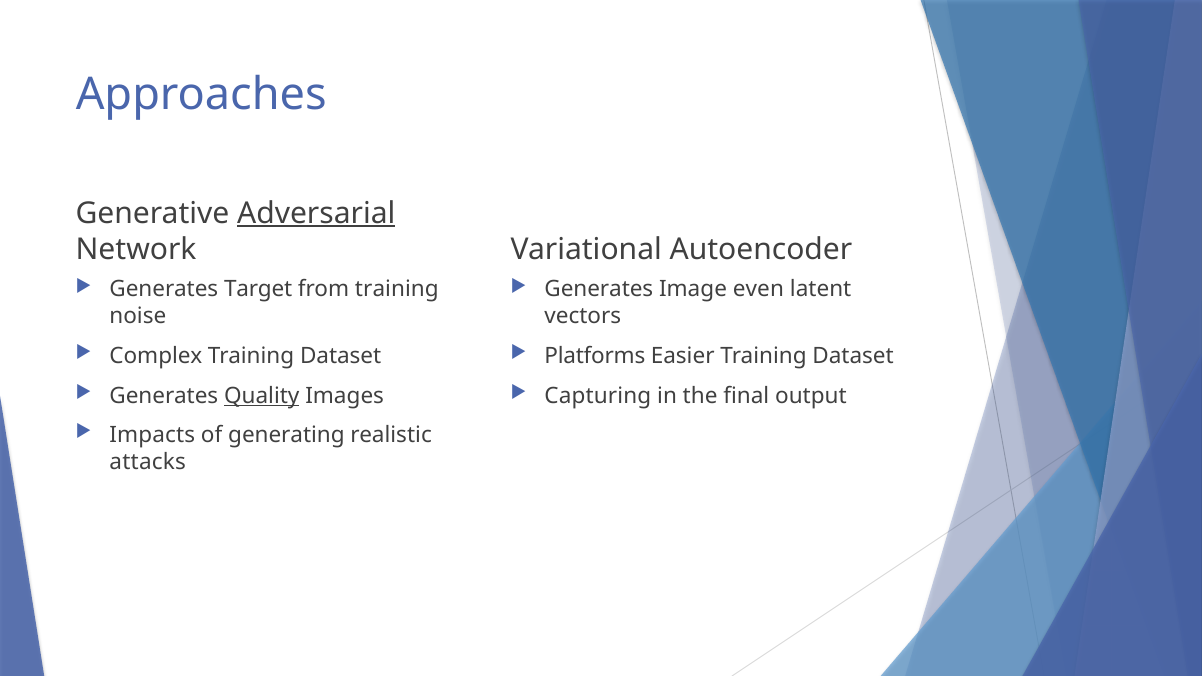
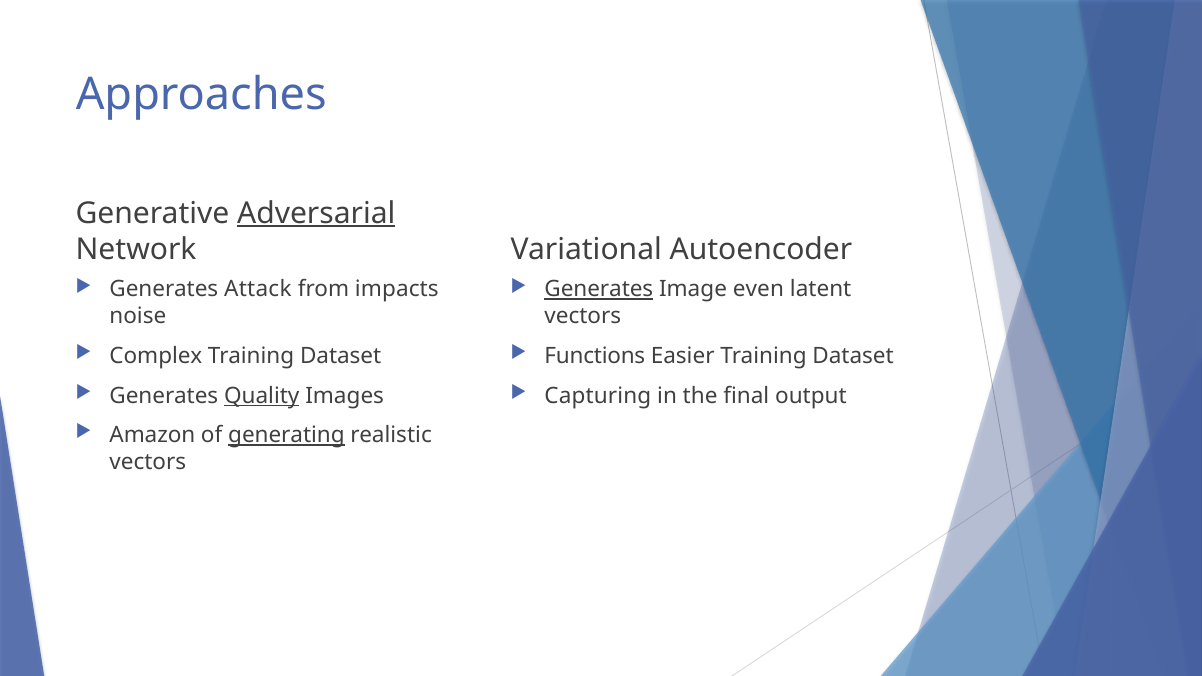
Target: Target -> Attack (258, 289)
from training: training -> impacts (397, 289)
Generates underline: none -> present (599, 289)
Platforms: Platforms -> Functions (595, 356)
Impacts: Impacts -> Amazon (152, 435)
generating underline: none -> present (286, 435)
attacks: attacks -> vectors (148, 462)
